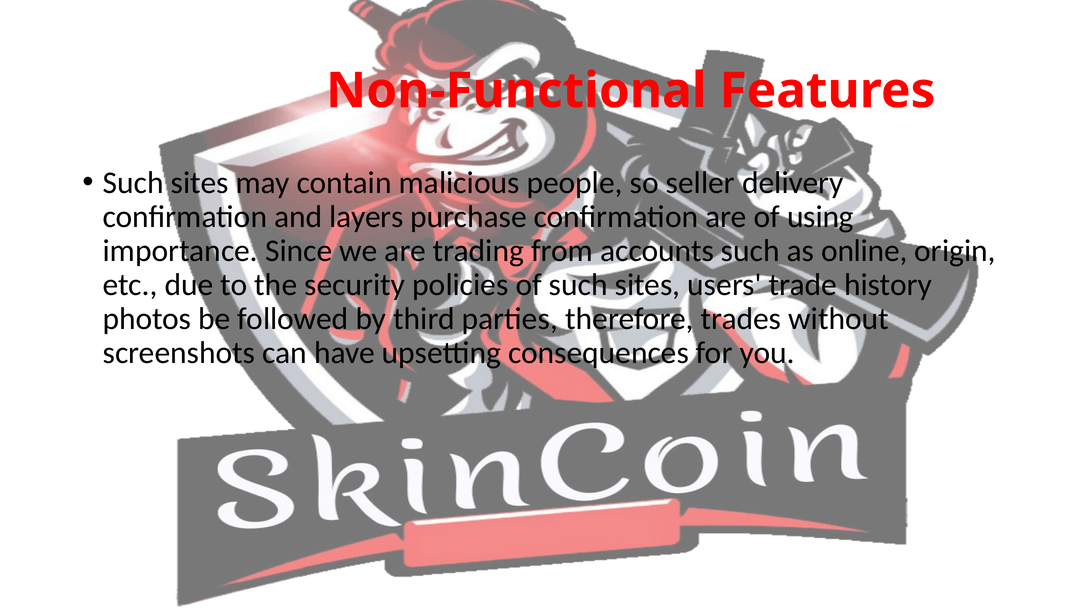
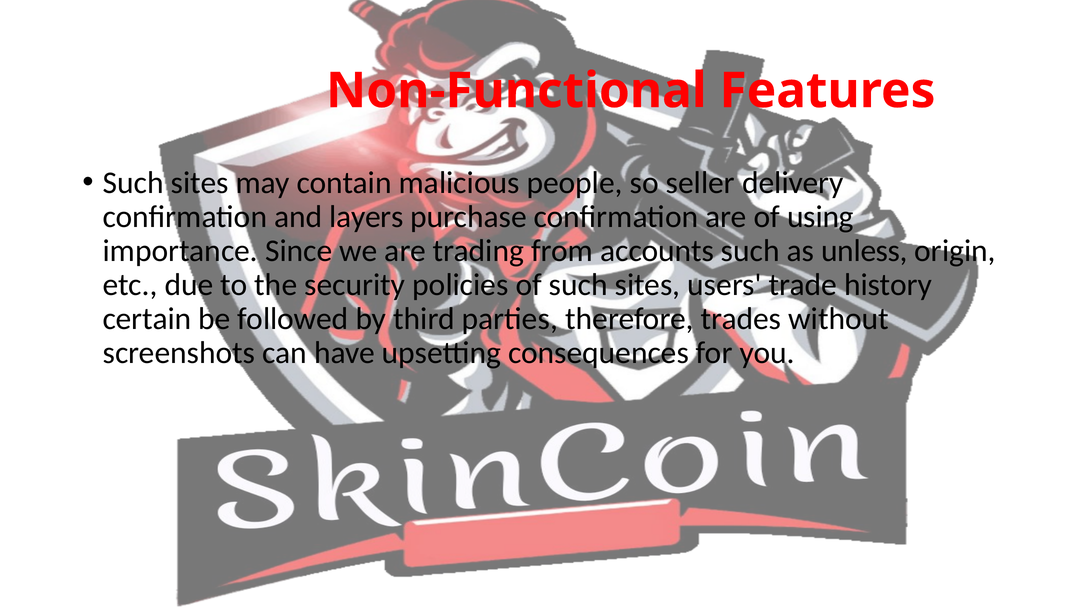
online: online -> unless (864, 251)
photos: photos -> certain (147, 319)
